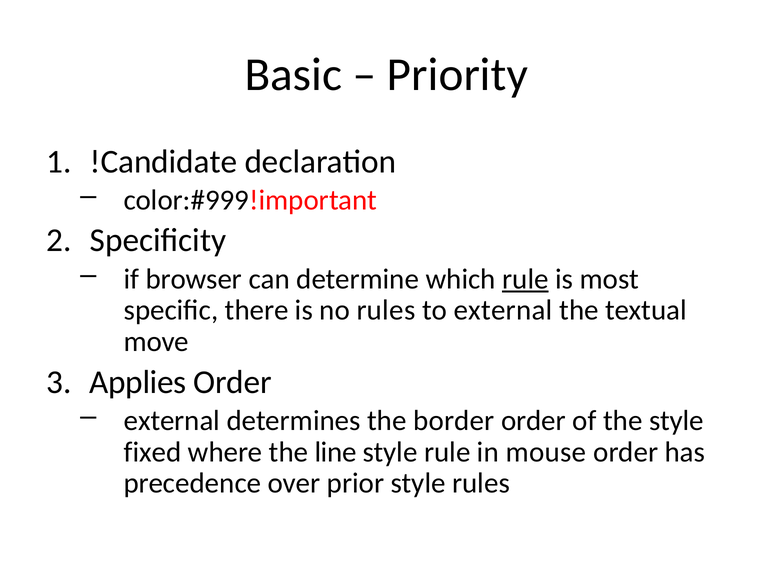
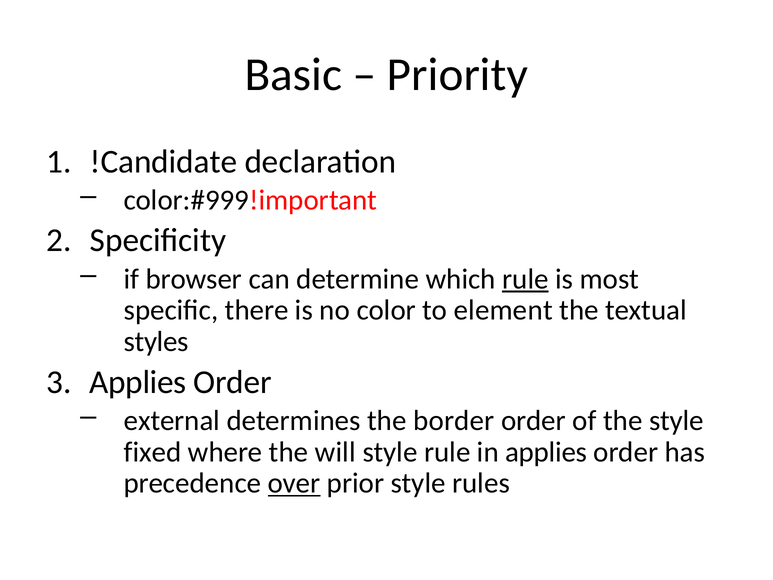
no rules: rules -> color (386, 310)
to external: external -> element (503, 310)
move: move -> styles (156, 342)
line: line -> will (335, 452)
in mouse: mouse -> applies (546, 452)
over underline: none -> present (294, 483)
